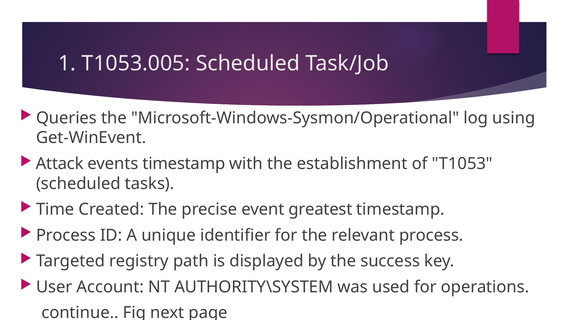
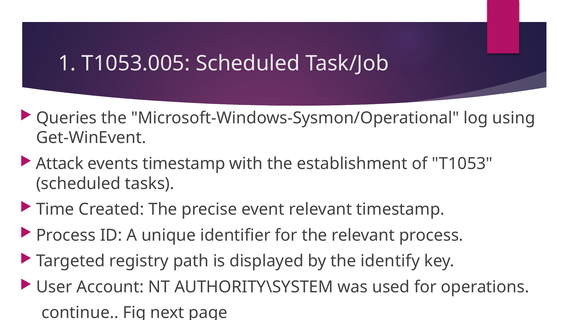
event greatest: greatest -> relevant (320, 209)
success: success -> identify (390, 261)
